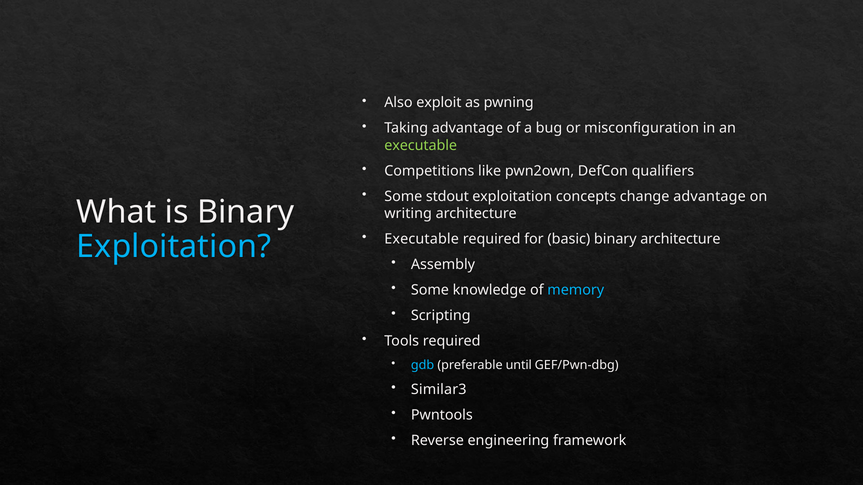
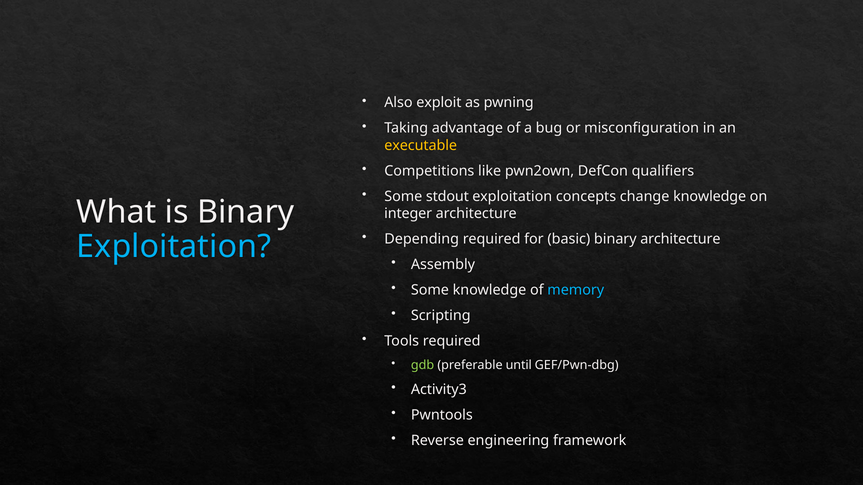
executable colour: light green -> yellow (421, 145)
change advantage: advantage -> knowledge (710, 197)
writing: writing -> integer (408, 214)
Executable: Executable -> Depending (422, 239)
gdb colour: light blue -> light green (423, 365)
Similar3: Similar3 -> Activity3 (439, 390)
